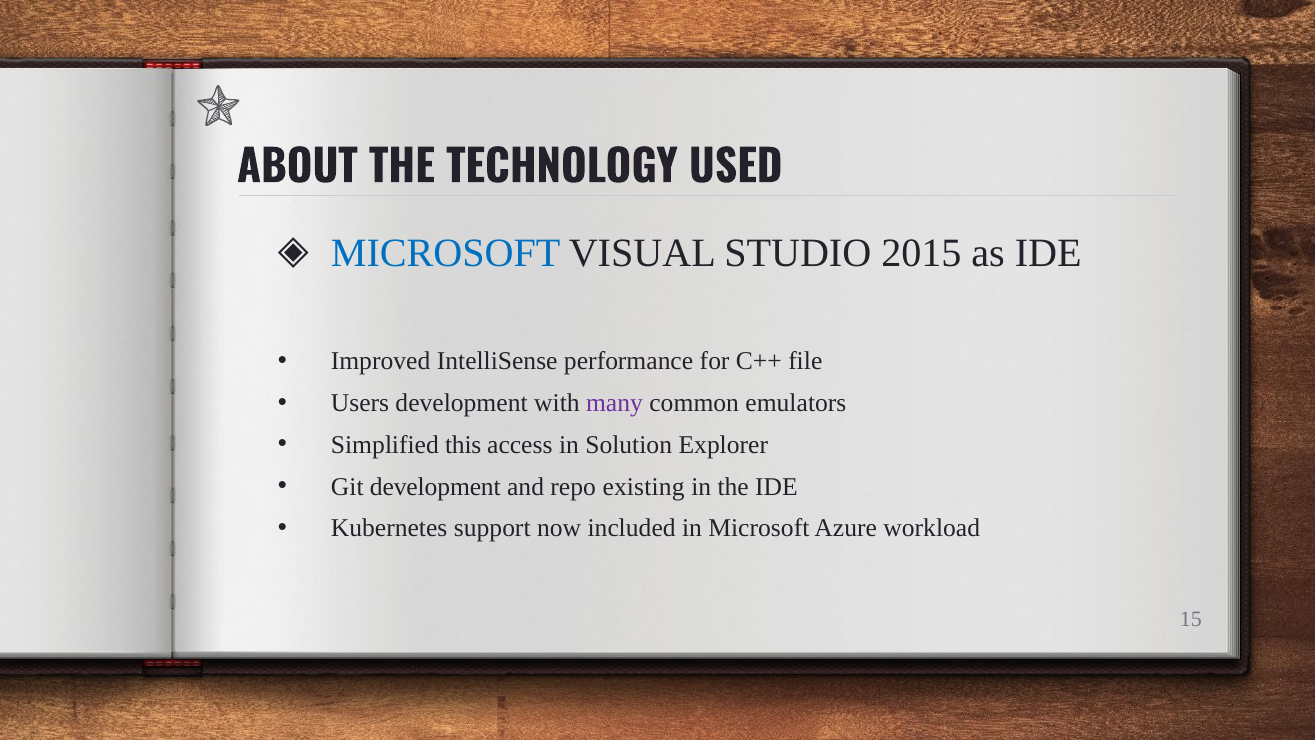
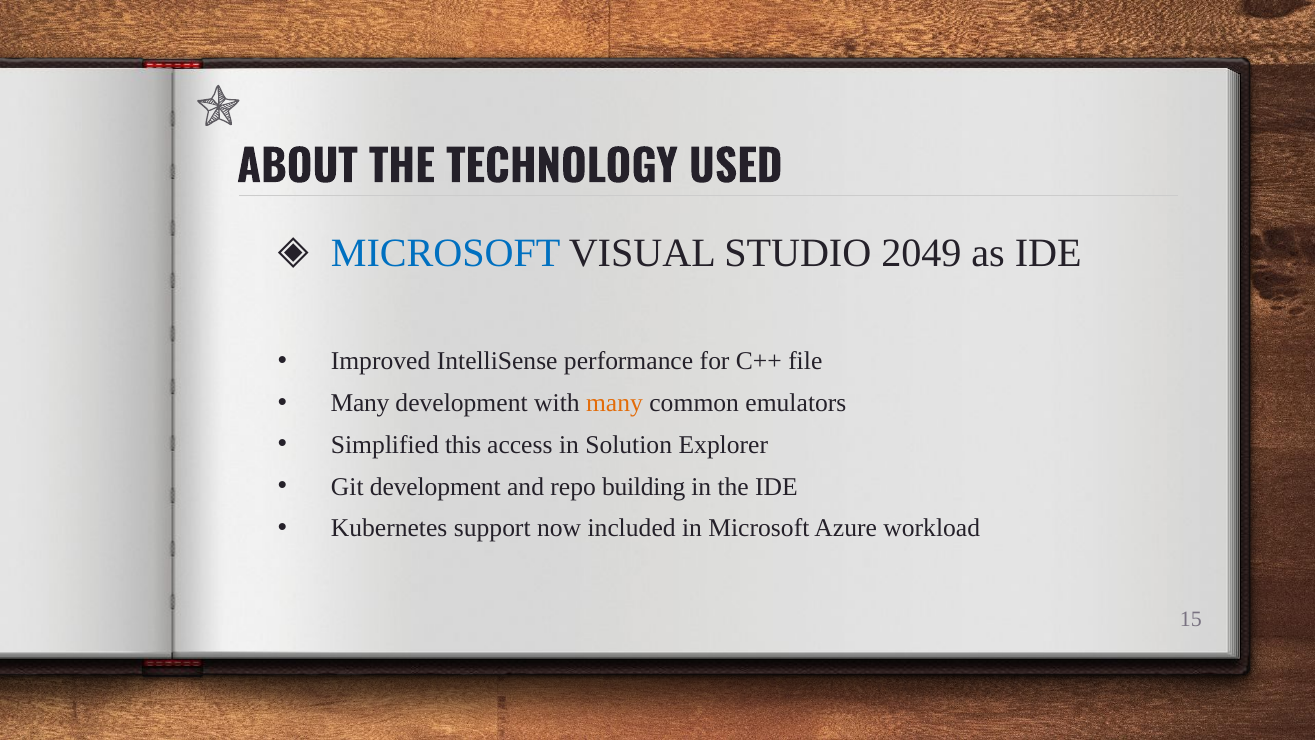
2015: 2015 -> 2049 (921, 253)
Users: Users -> Many (360, 403)
many colour: purple -> orange (614, 403)
existing: existing -> building (644, 486)
